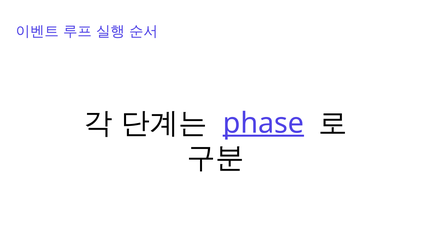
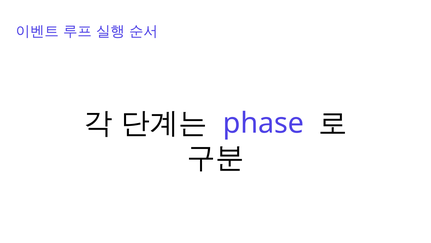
phase underline: present -> none (263, 123)
